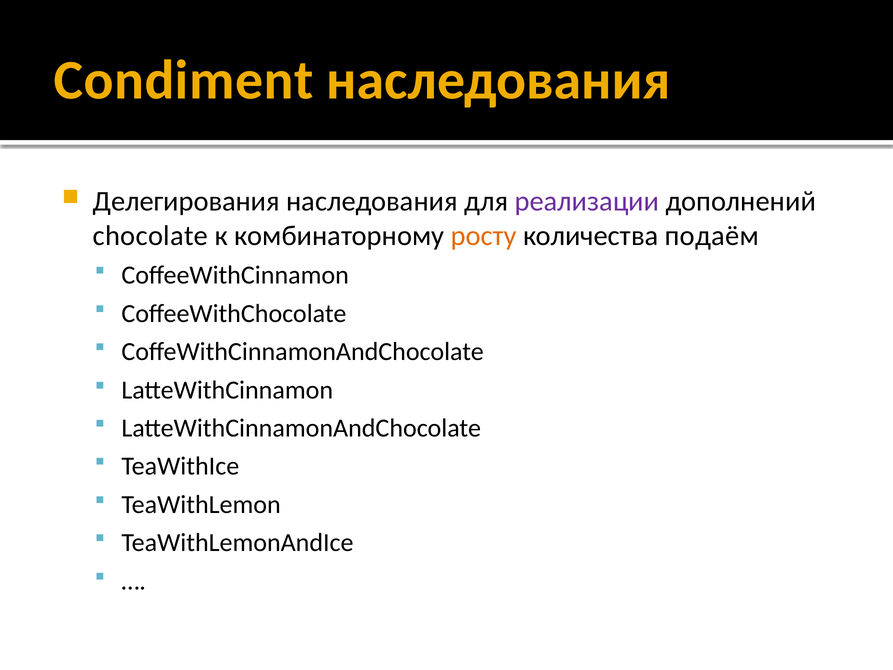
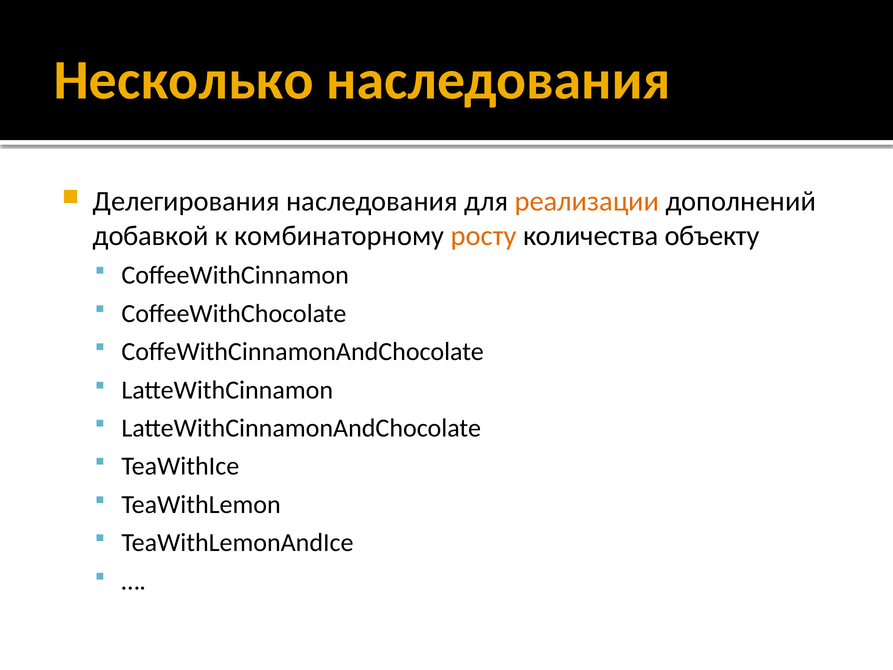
Condiment: Condiment -> Несколько (184, 80)
реализации colour: purple -> orange (587, 201)
chocolate: chocolate -> добавкой (151, 236)
подаём: подаём -> объекту (712, 236)
